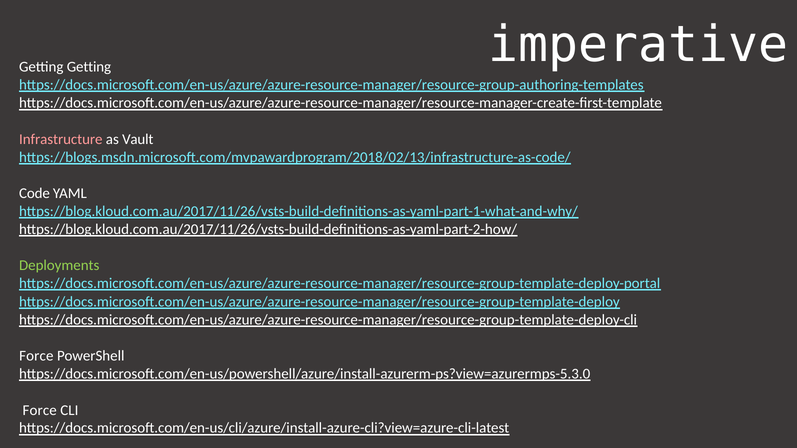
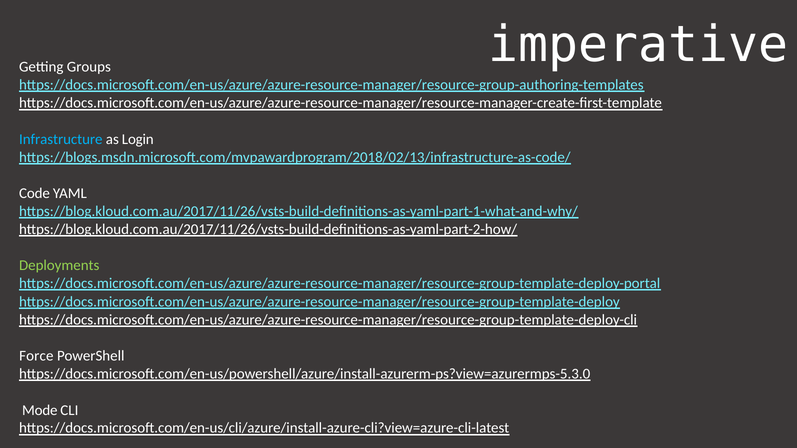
Getting Getting: Getting -> Groups (89, 67)
Infrastructure colour: pink -> light blue (61, 139)
Vault: Vault -> Login (138, 139)
Force: Force -> Mode (40, 410)
